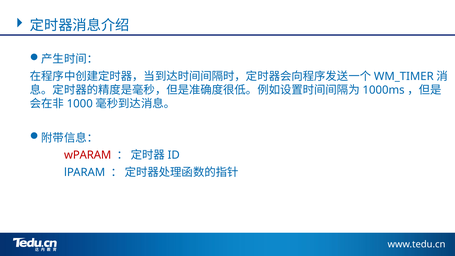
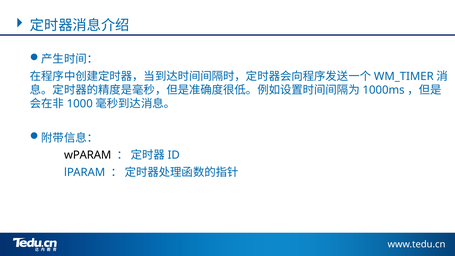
wPARAM colour: red -> black (88, 155)
